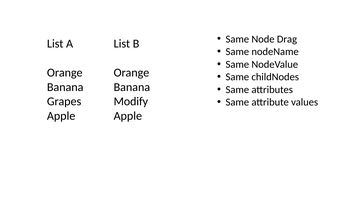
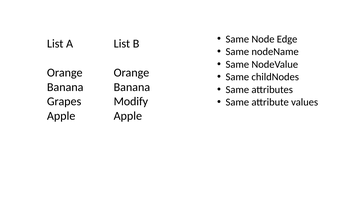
Drag: Drag -> Edge (287, 39)
